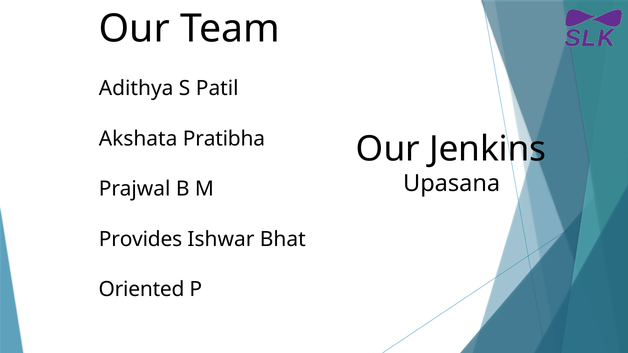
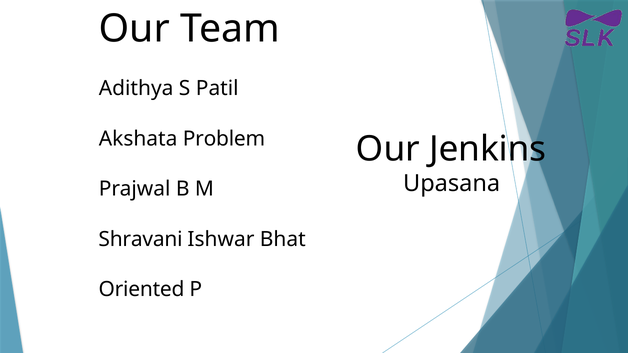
Pratibha: Pratibha -> Problem (224, 139)
Provides: Provides -> Shravani (141, 239)
